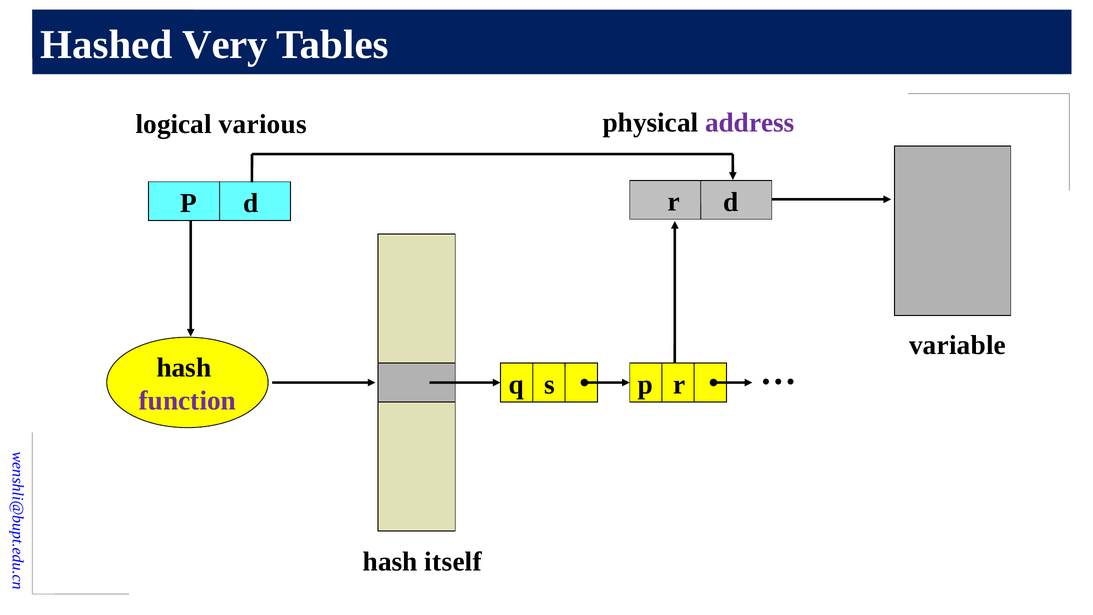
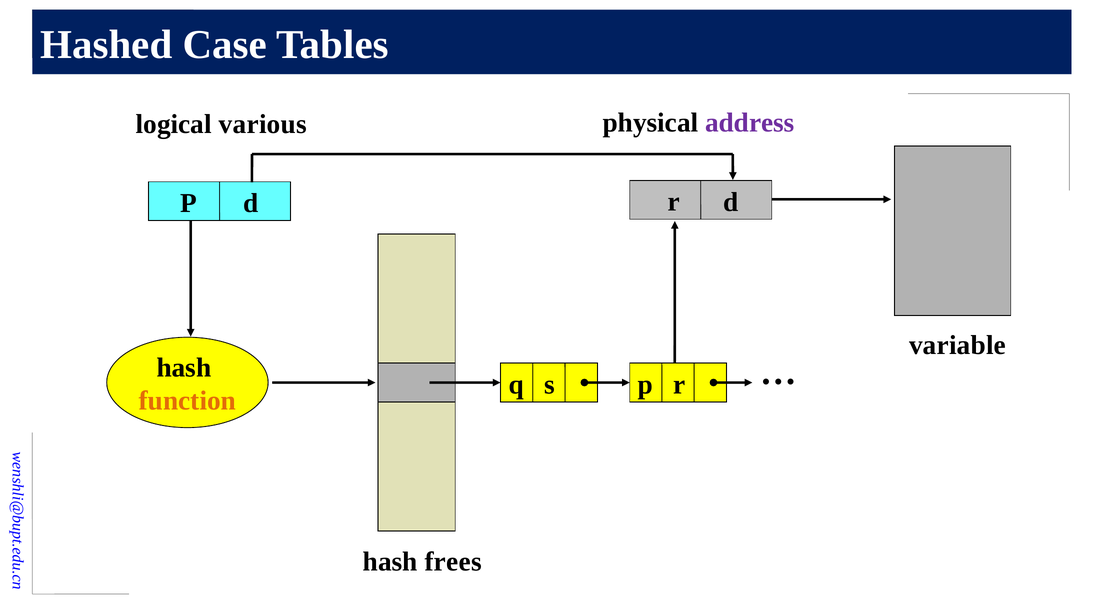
Very: Very -> Case (225, 45)
function colour: purple -> orange (187, 401)
itself: itself -> frees (453, 561)
